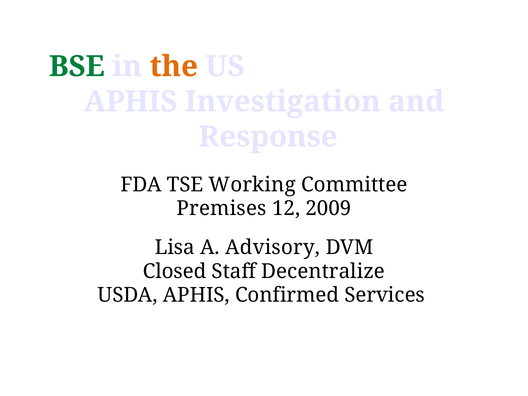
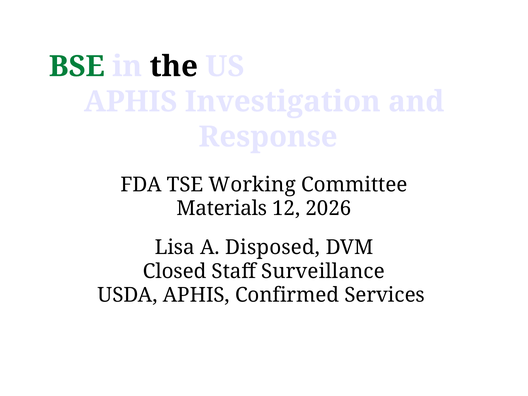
the colour: orange -> black (174, 66)
Premises: Premises -> Materials (222, 208)
2009: 2009 -> 2026 (328, 208)
Advisory: Advisory -> Disposed (273, 248)
Decentralize: Decentralize -> Surveillance (323, 271)
